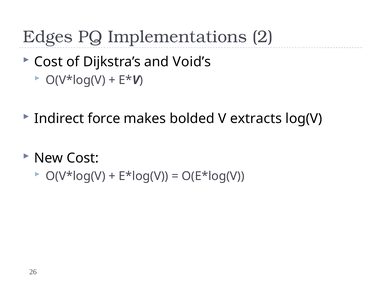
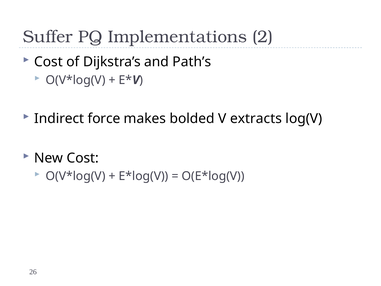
Edges: Edges -> Suffer (48, 37)
Void’s: Void’s -> Path’s (192, 62)
